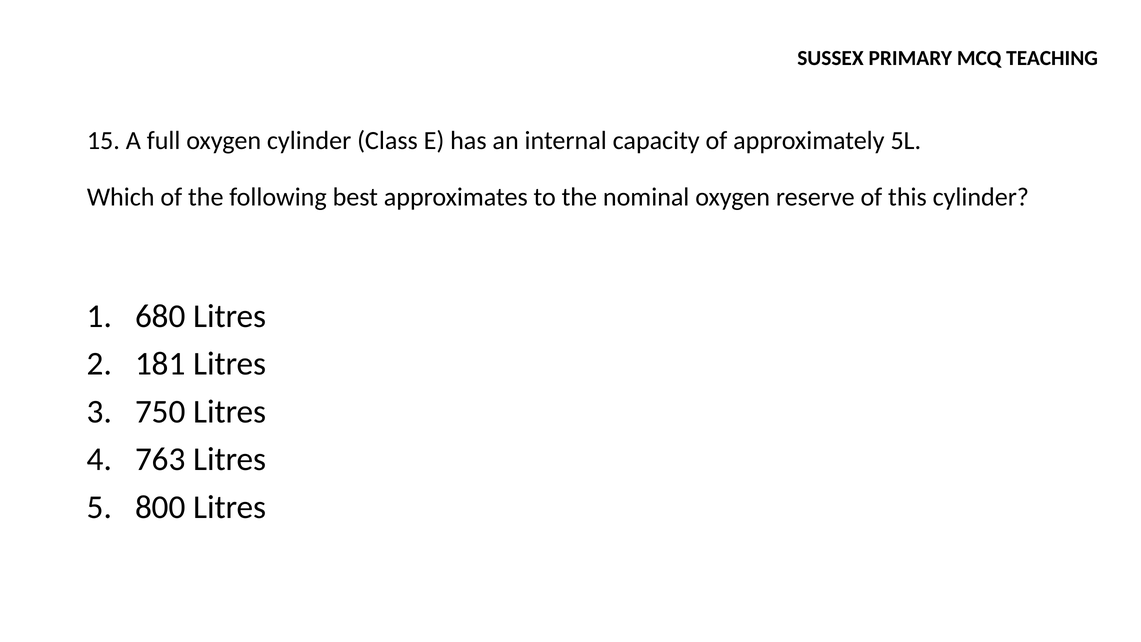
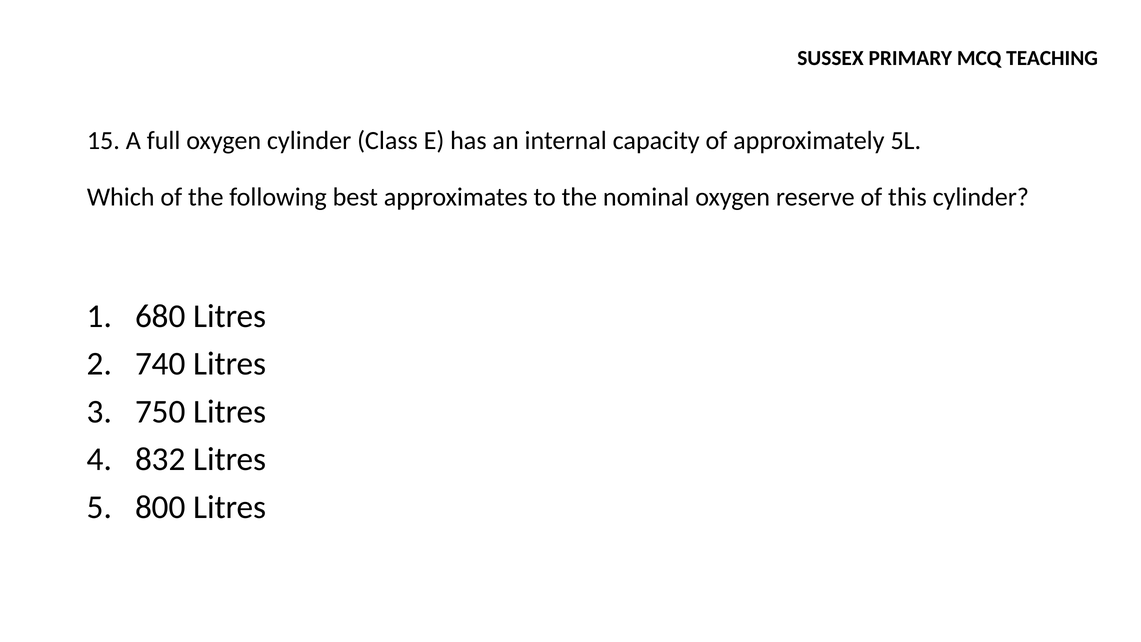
181: 181 -> 740 (160, 364)
763: 763 -> 832 (160, 459)
